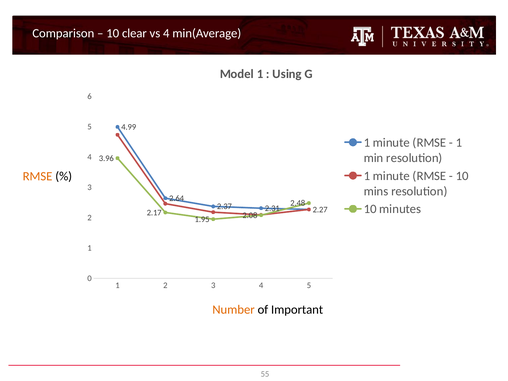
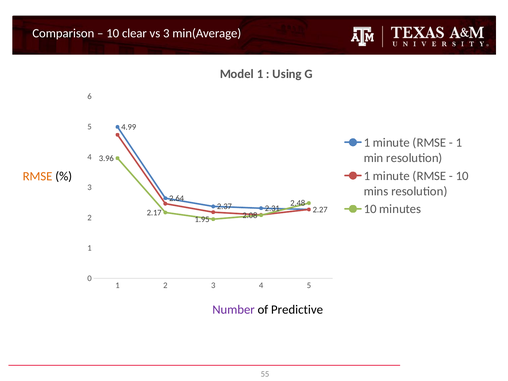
vs 4: 4 -> 3 (166, 33)
Number colour: orange -> purple (234, 309)
Important: Important -> Predictive (297, 309)
